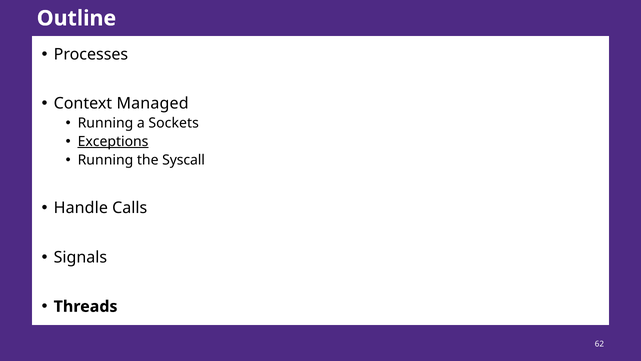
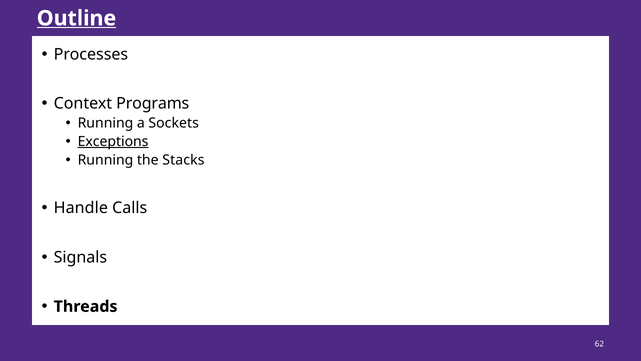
Outline underline: none -> present (76, 18)
Managed: Managed -> Programs (153, 103)
Syscall: Syscall -> Stacks (183, 160)
